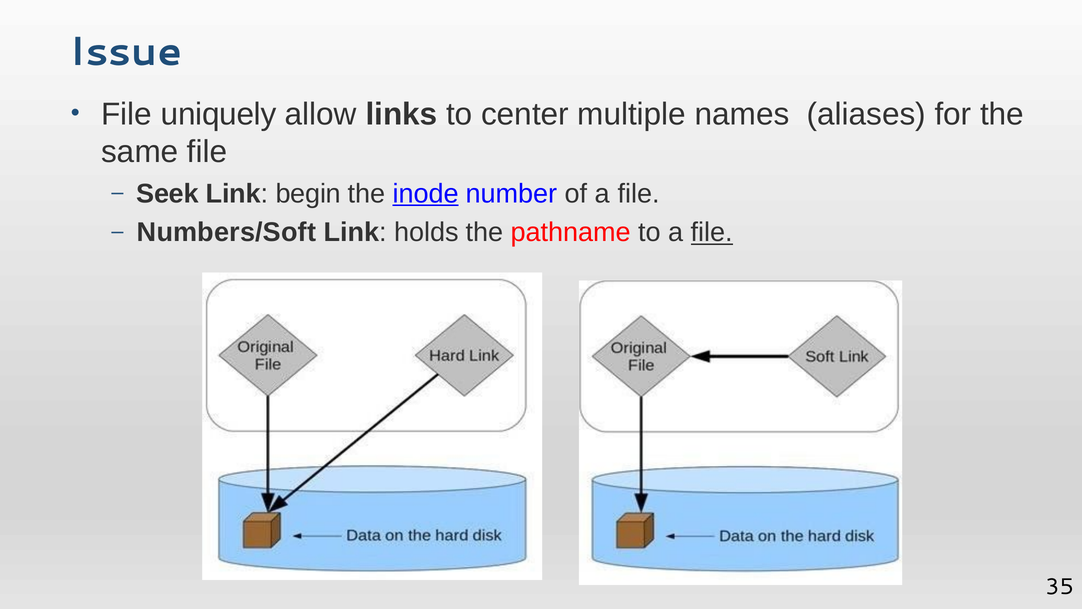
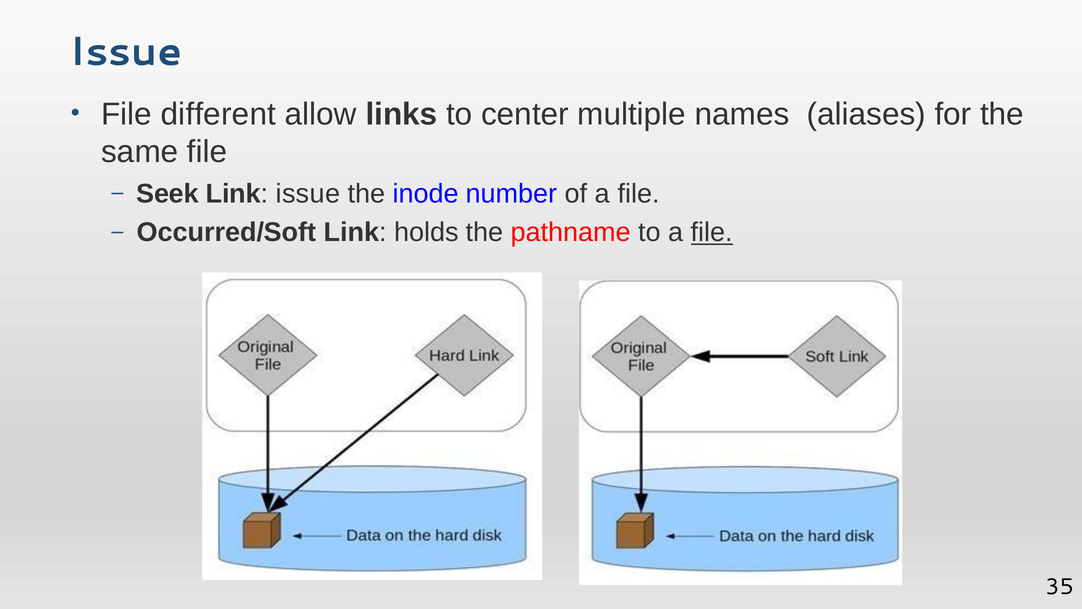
uniquely: uniquely -> different (218, 114)
Link begin: begin -> issue (308, 194)
inode underline: present -> none (426, 194)
Numbers/Soft: Numbers/Soft -> Occurred/Soft (227, 232)
